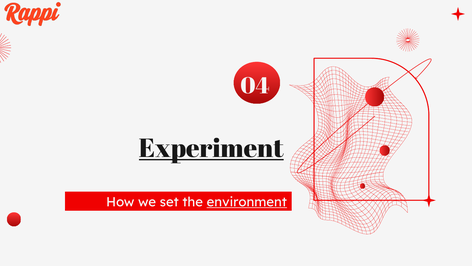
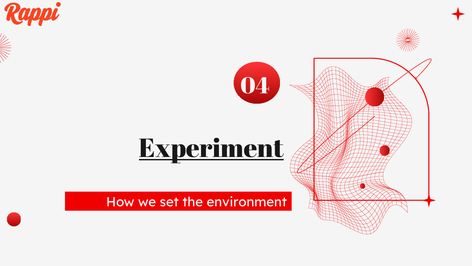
environment underline: present -> none (247, 202)
